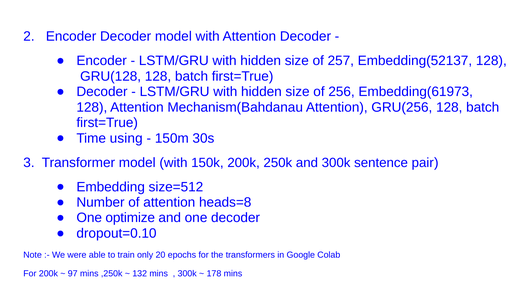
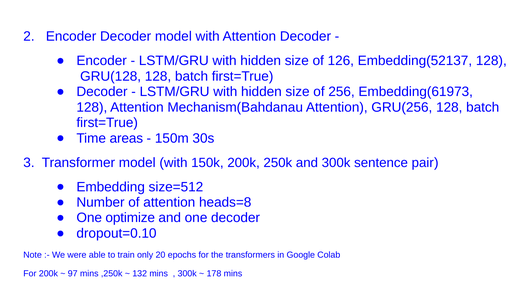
257: 257 -> 126 (341, 61)
using: using -> areas (126, 138)
